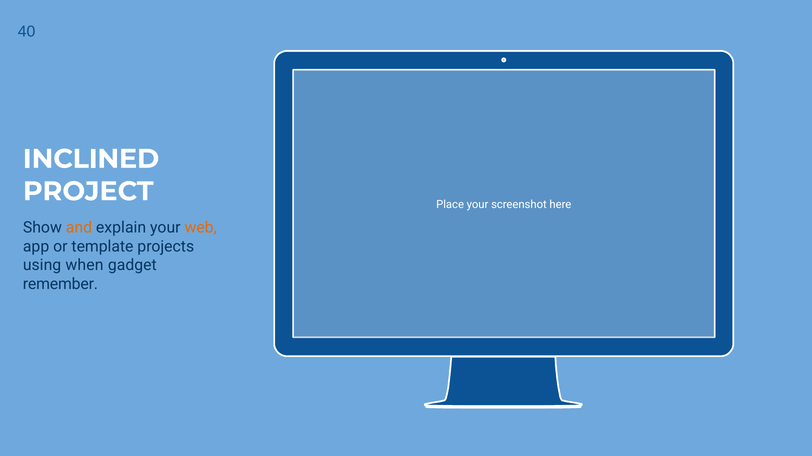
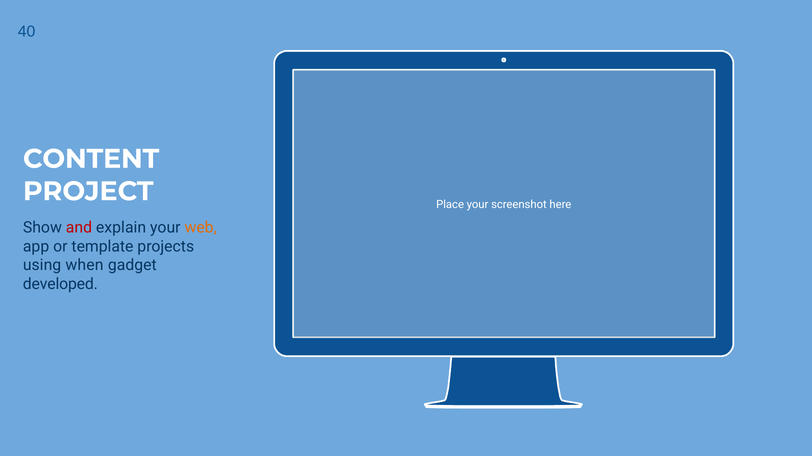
INCLINED: INCLINED -> CONTENT (91, 159)
and colour: orange -> red (79, 228)
remember: remember -> developed (60, 285)
